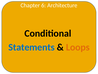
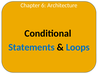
Loops colour: orange -> blue (78, 47)
